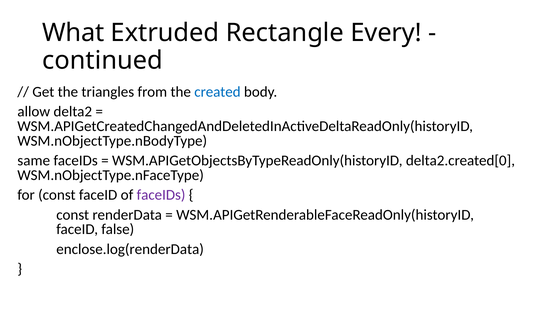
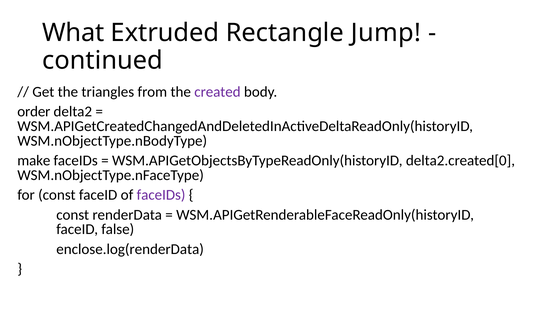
Every: Every -> Jump (386, 33)
created colour: blue -> purple (217, 92)
allow: allow -> order (34, 112)
same: same -> make (34, 161)
